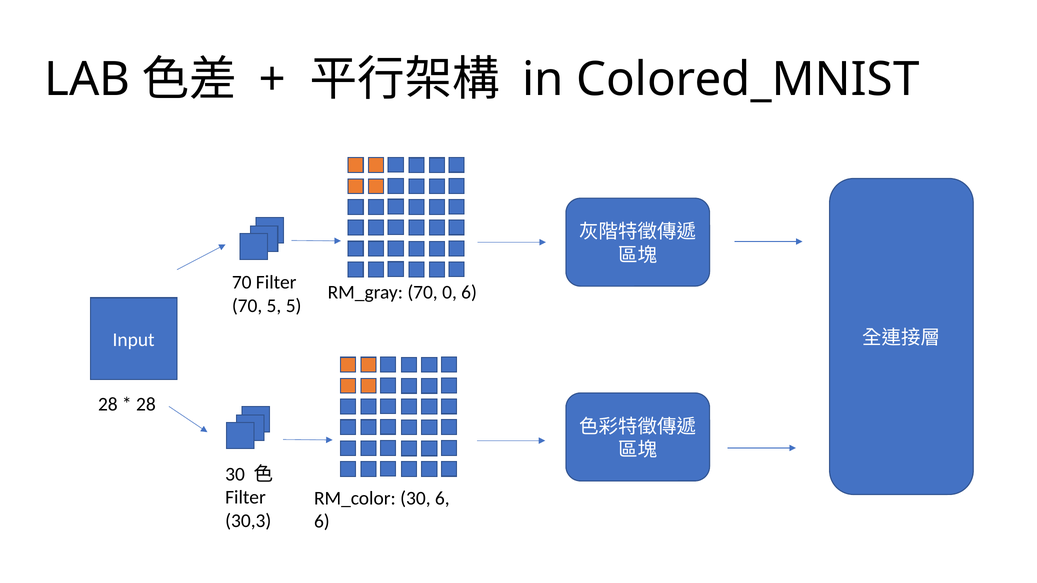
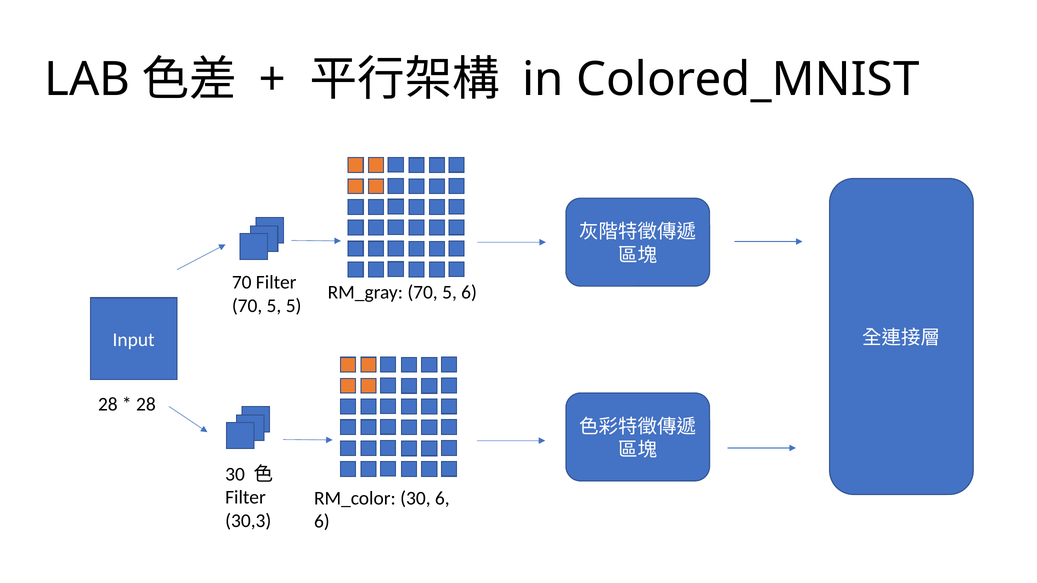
RM_gray 70 0: 0 -> 5 (450, 293)
